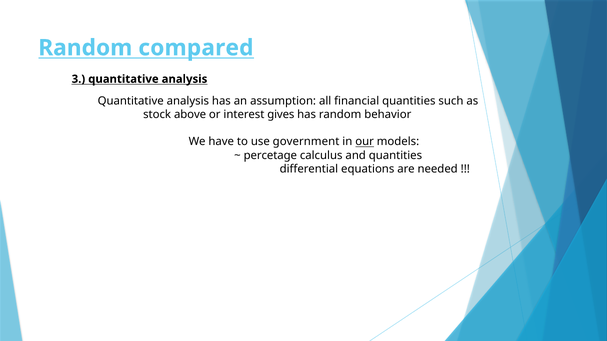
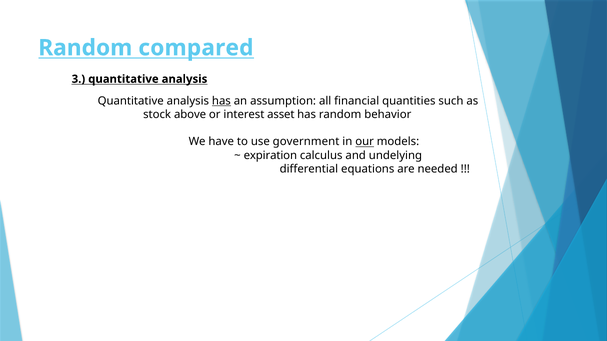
has underline: none -> present (221, 101)
gives: gives -> asset (281, 115)
percetage: percetage -> expiration (270, 156)
and quantities: quantities -> undelying (395, 156)
